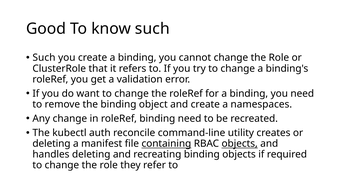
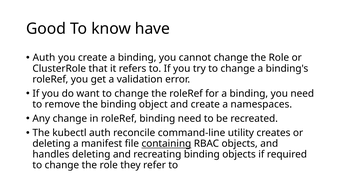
know such: such -> have (152, 29)
Such: Such -> Auth (44, 58)
objects underline: present -> none (240, 144)
